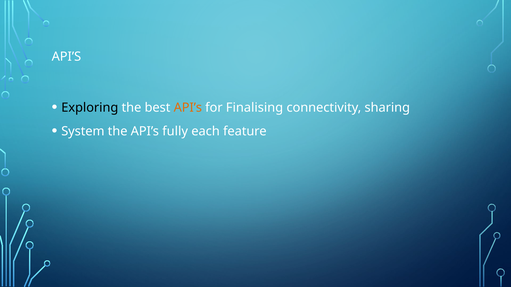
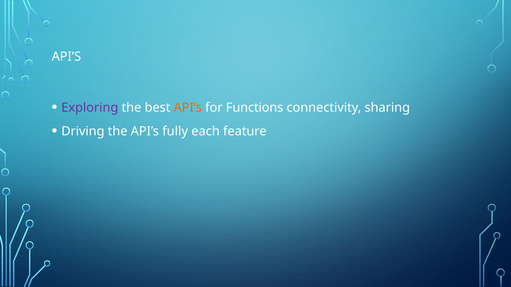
Exploring colour: black -> purple (90, 108)
Finalising: Finalising -> Functions (255, 108)
System: System -> Driving (83, 132)
